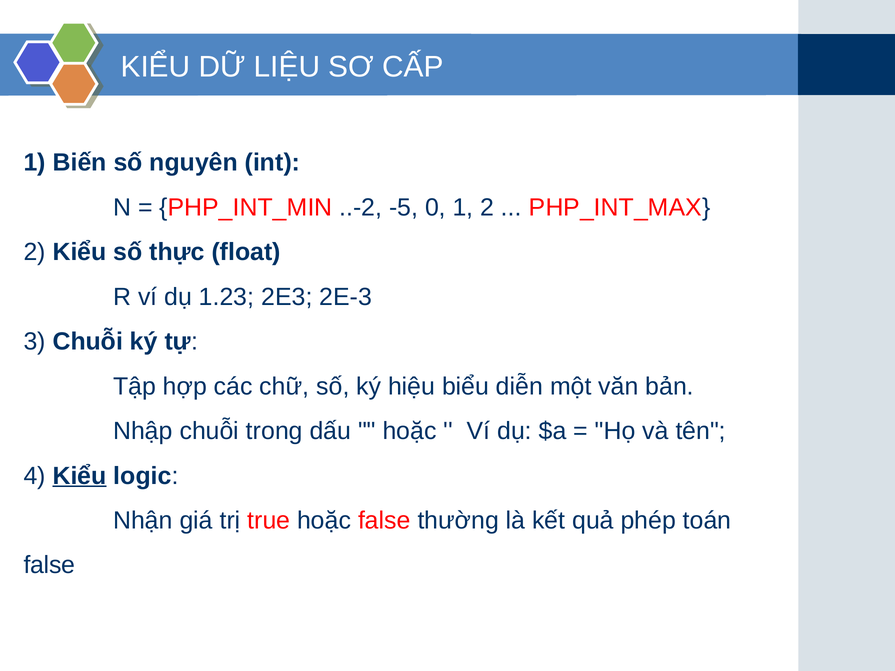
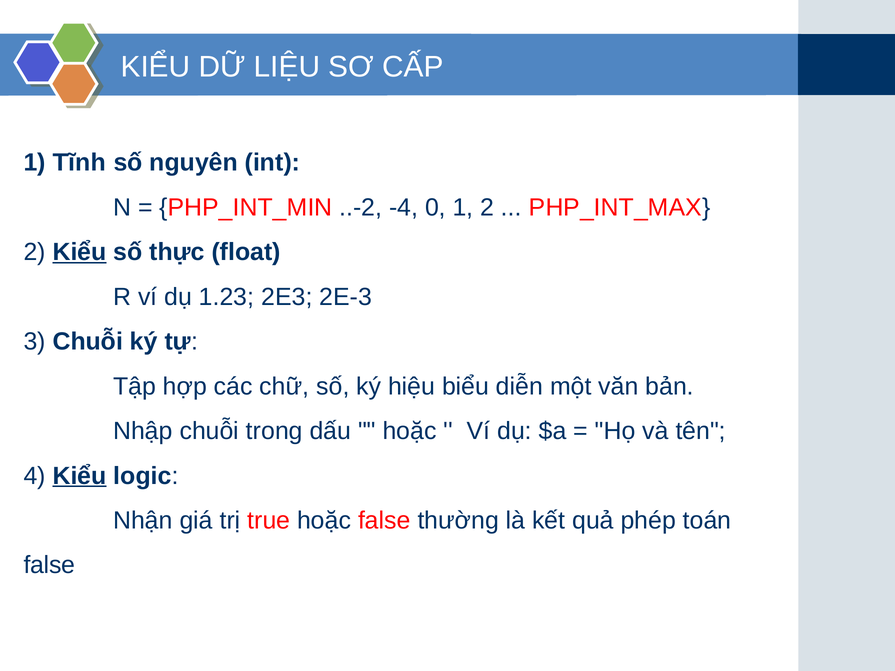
Biến: Biến -> Tĩnh (79, 163)
-5: -5 -> -4 (404, 207)
Kiểu underline: none -> present (80, 252)
